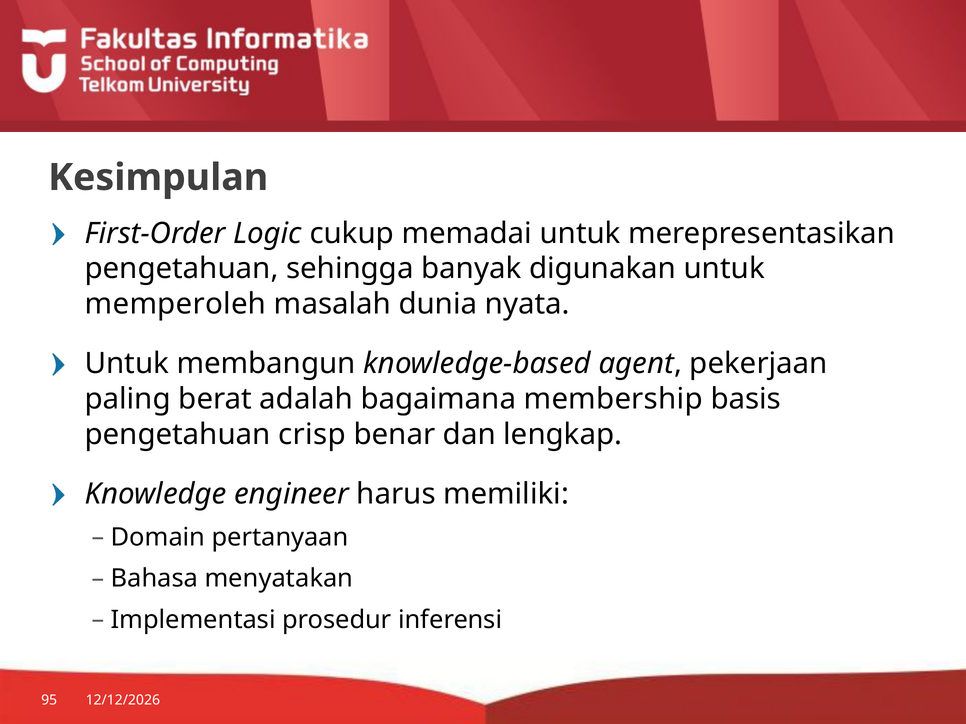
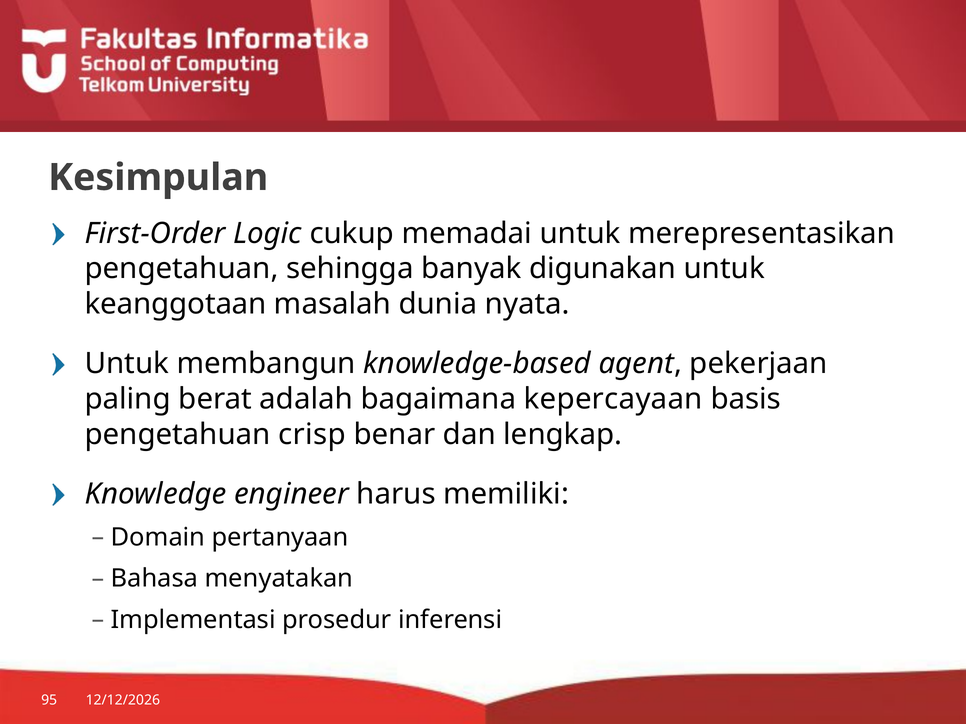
memperoleh: memperoleh -> keanggotaan (176, 304)
membership: membership -> kepercayaan (613, 399)
